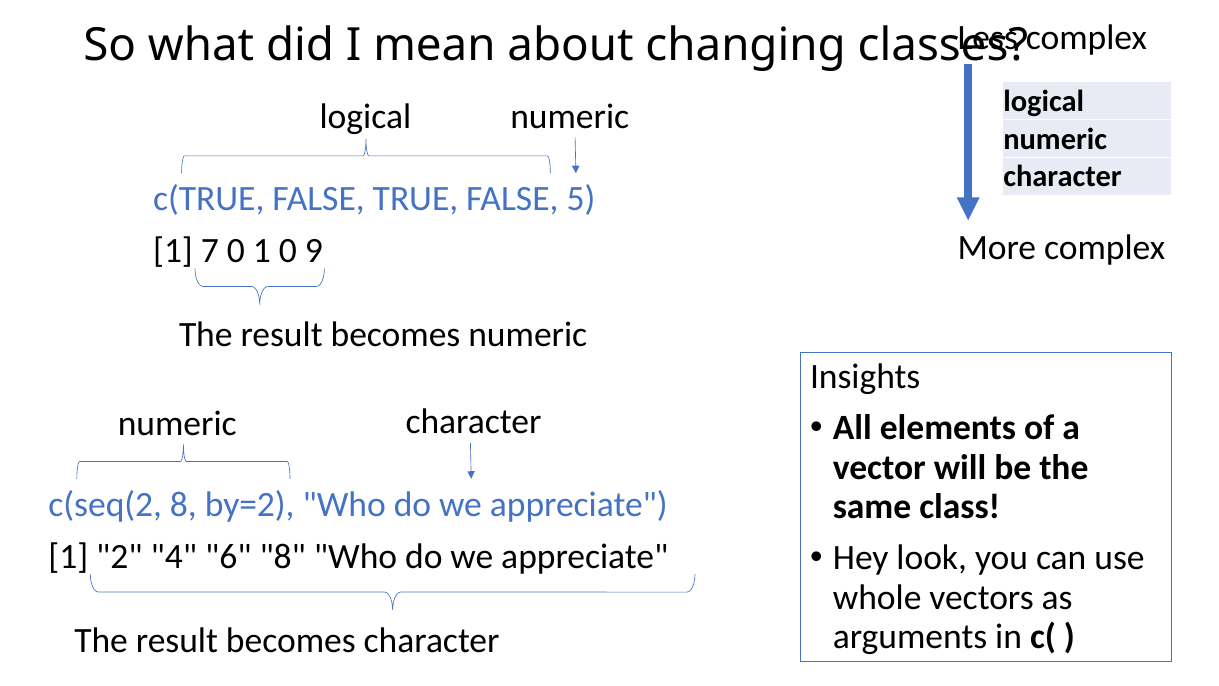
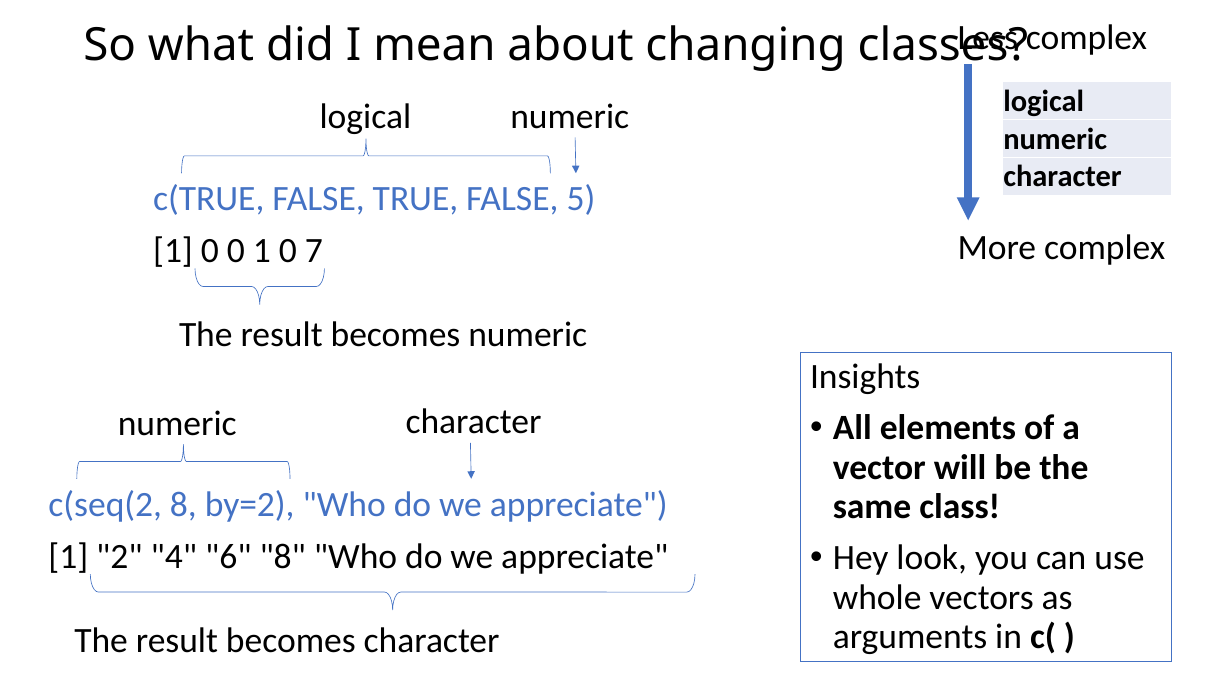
7: 7 -> 0 (210, 251)
9: 9 -> 7 (314, 251)
